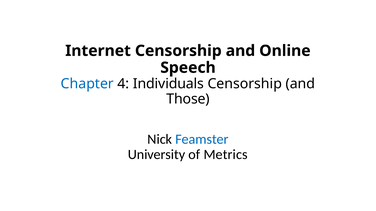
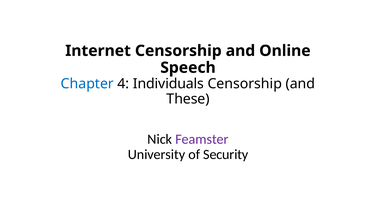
Those: Those -> These (188, 99)
Feamster colour: blue -> purple (202, 140)
Metrics: Metrics -> Security (226, 155)
